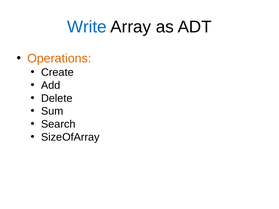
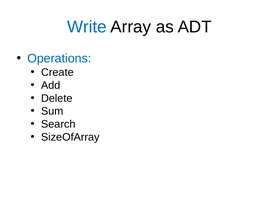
Operations colour: orange -> blue (59, 59)
